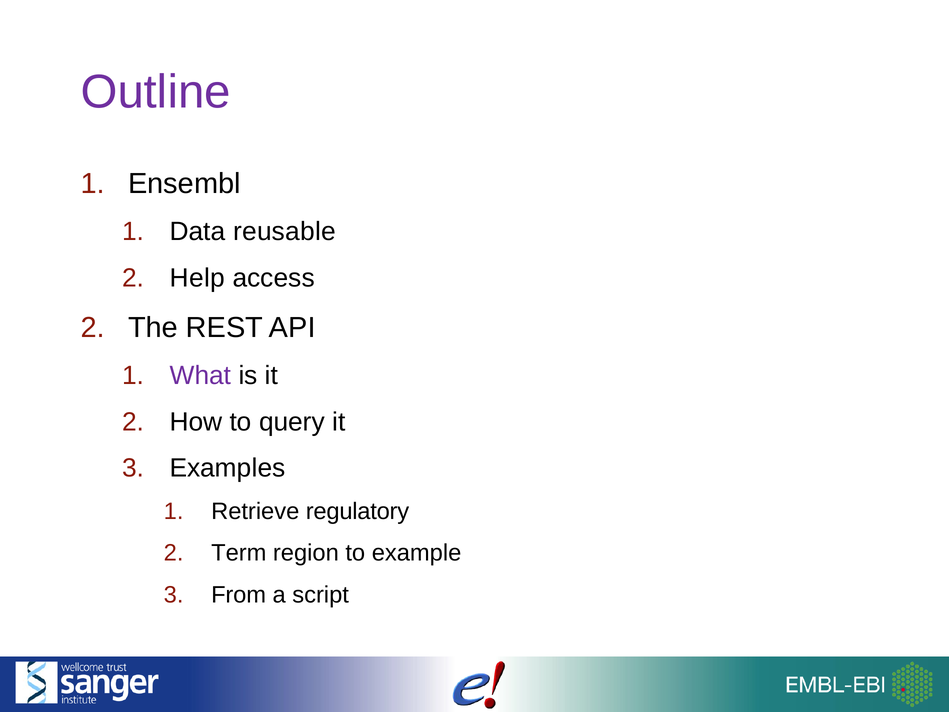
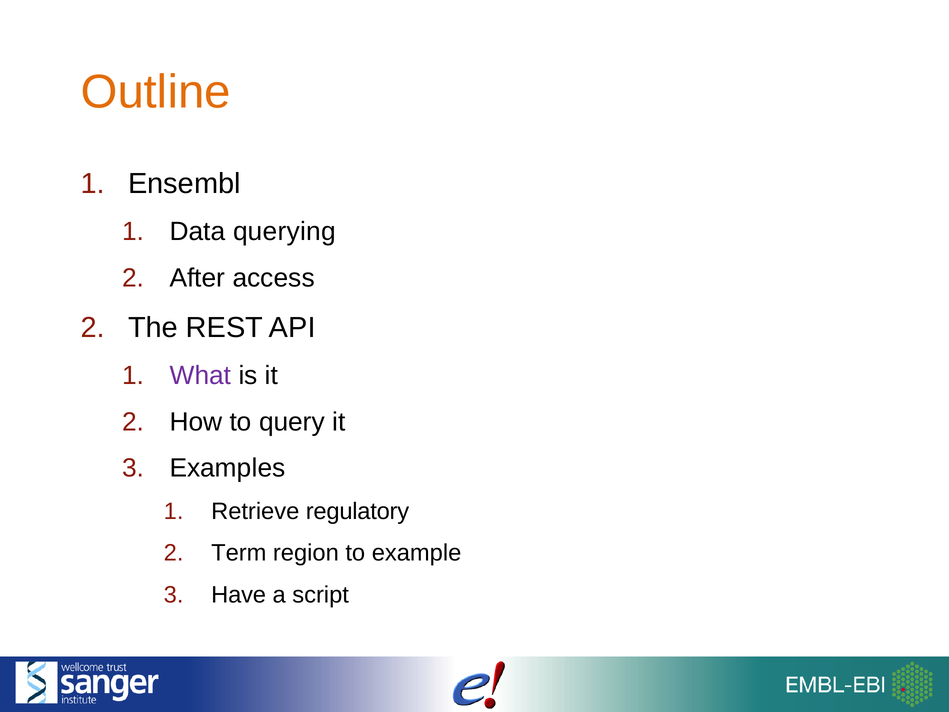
Outline colour: purple -> orange (156, 92)
reusable: reusable -> querying (285, 231)
Help: Help -> After (197, 278)
From: From -> Have (239, 595)
